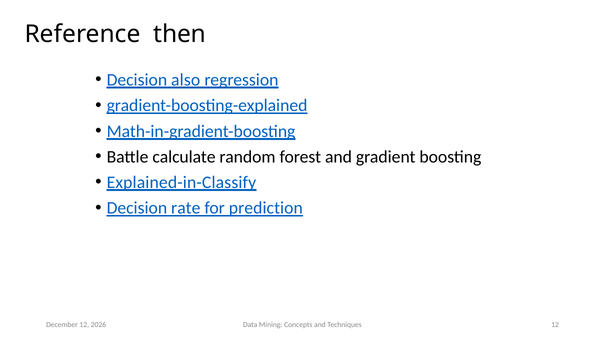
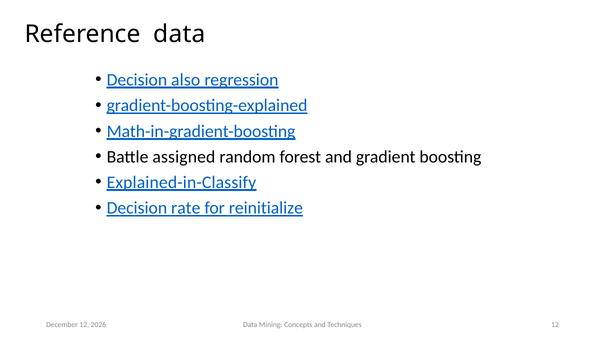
Reference then: then -> data (179, 34)
calculate: calculate -> assigned (184, 157)
prediction: prediction -> reinitialize (266, 208)
